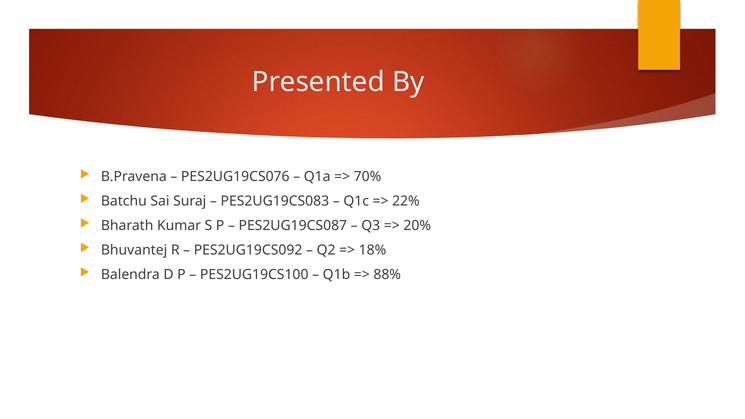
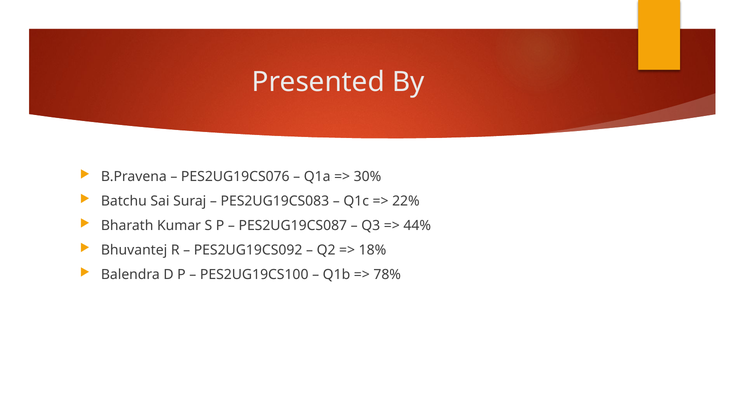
70%: 70% -> 30% (368, 177)
20%: 20% -> 44% (417, 226)
88%: 88% -> 78% (387, 275)
